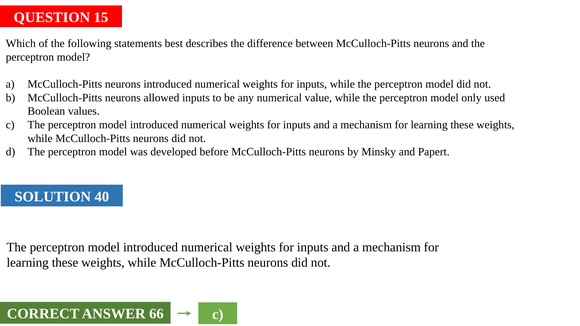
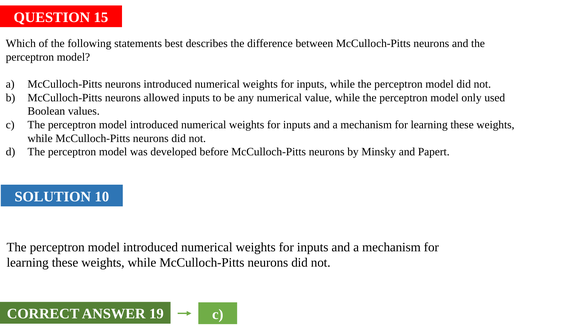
40: 40 -> 10 (102, 197)
66: 66 -> 19 (156, 314)
